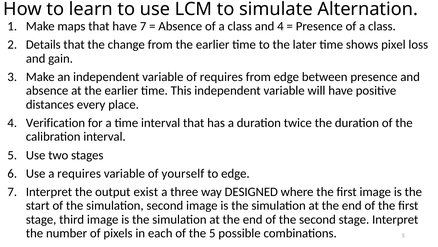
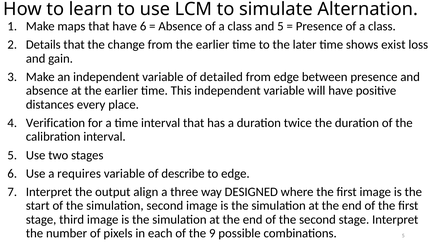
have 7: 7 -> 6 (143, 26)
and 4: 4 -> 5 (280, 26)
pixel: pixel -> exist (393, 45)
of requires: requires -> detailed (221, 77)
yourself: yourself -> describe (183, 173)
exist: exist -> align (146, 191)
the 5: 5 -> 9 (212, 233)
